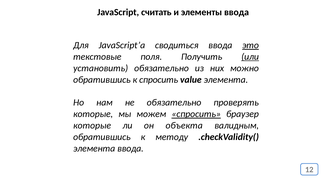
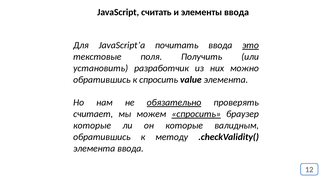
сводиться: сводиться -> почитать (177, 45)
или underline: present -> none (250, 57)
установить обязательно: обязательно -> разработчик (162, 68)
обязательно underline: none -> present (174, 103)
которые: которые -> считает (93, 114)
он объекта: объекта -> которые (184, 125)
